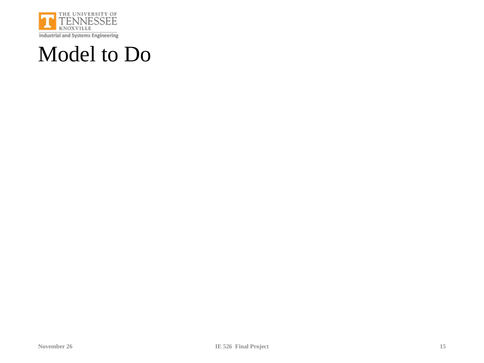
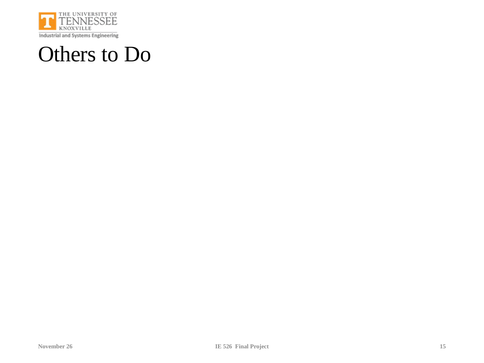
Model: Model -> Others (67, 54)
